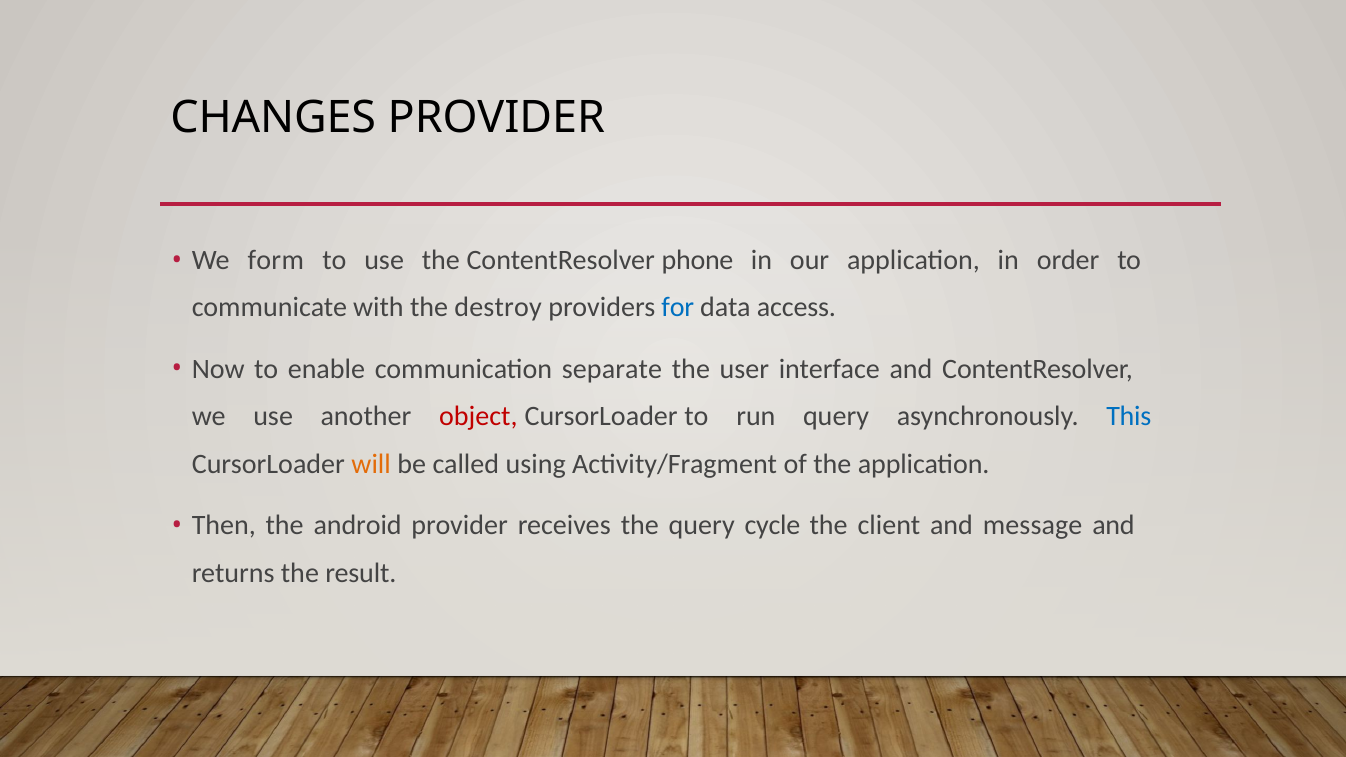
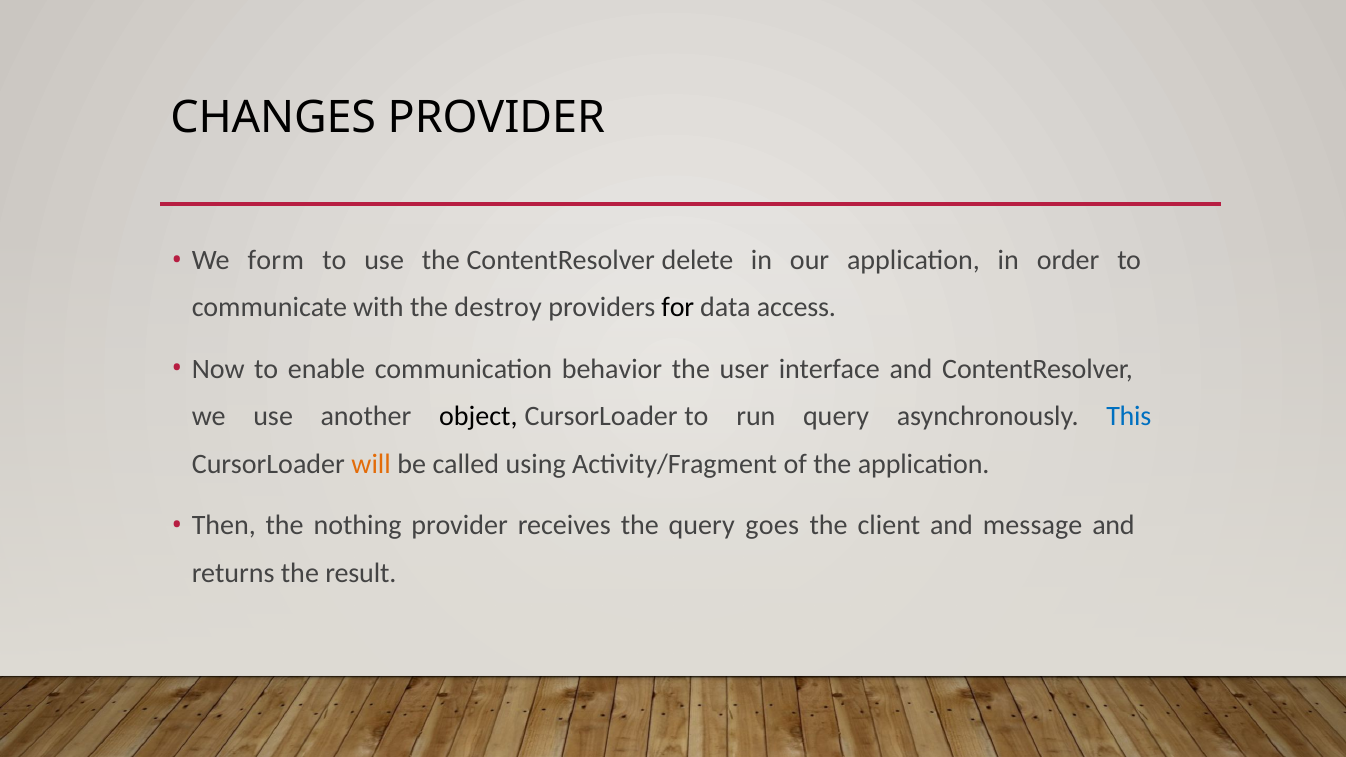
phone: phone -> delete (697, 260)
for colour: blue -> black (678, 308)
separate: separate -> behavior (612, 369)
object colour: red -> black (478, 417)
android: android -> nothing (358, 525)
cycle: cycle -> goes (772, 525)
